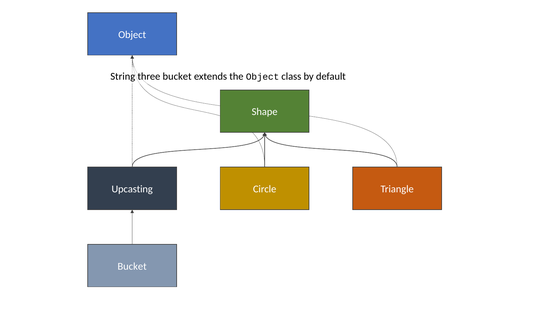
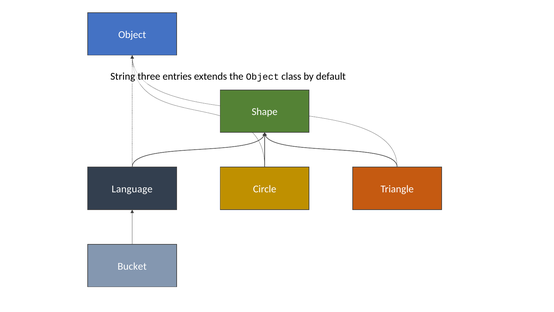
three bucket: bucket -> entries (177, 76)
Upcasting: Upcasting -> Language (132, 189)
